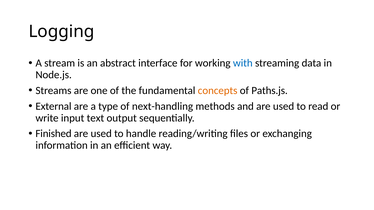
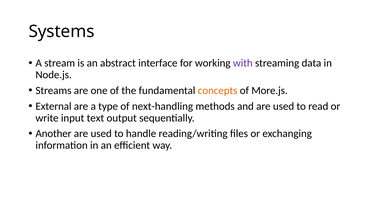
Logging: Logging -> Systems (61, 31)
with colour: blue -> purple (243, 63)
Paths.js: Paths.js -> More.js (270, 91)
Finished: Finished -> Another (54, 134)
